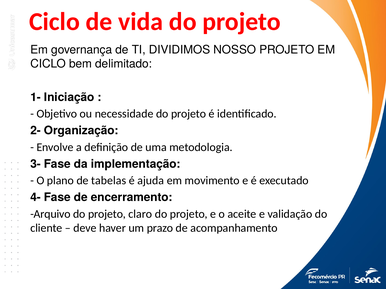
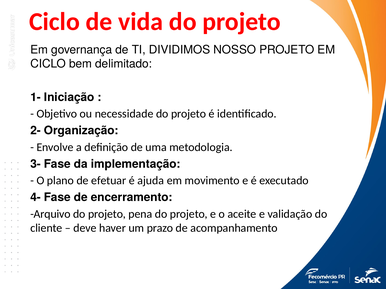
tabelas: tabelas -> efetuar (109, 181)
claro: claro -> pena (140, 214)
